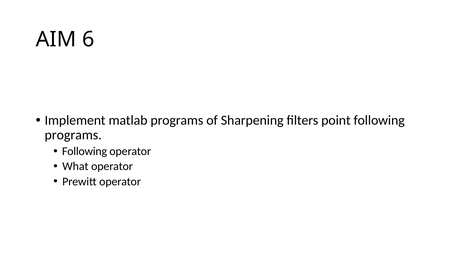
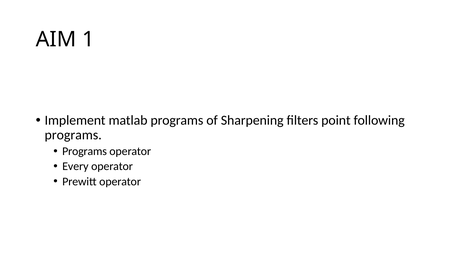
6: 6 -> 1 (88, 39)
Following: Following -> Programs (85, 152)
What: What -> Every (75, 167)
